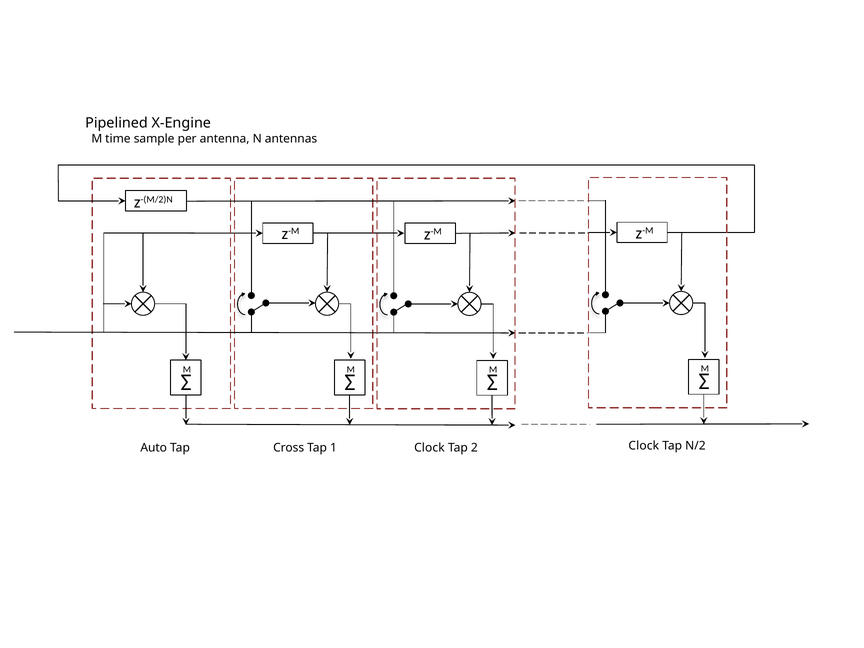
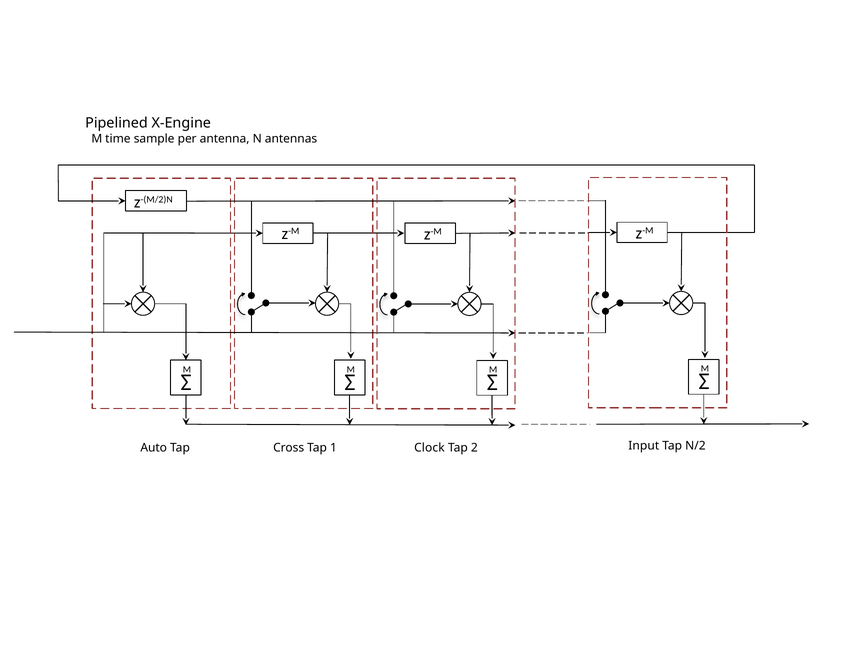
2 Clock: Clock -> Input (644, 446)
